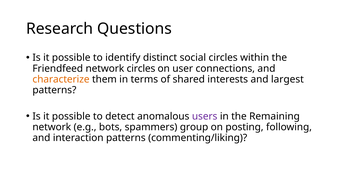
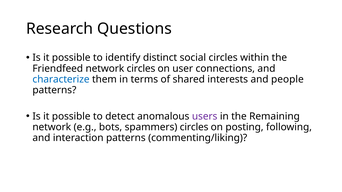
characterize colour: orange -> blue (61, 79)
largest: largest -> people (287, 79)
spammers group: group -> circles (194, 127)
